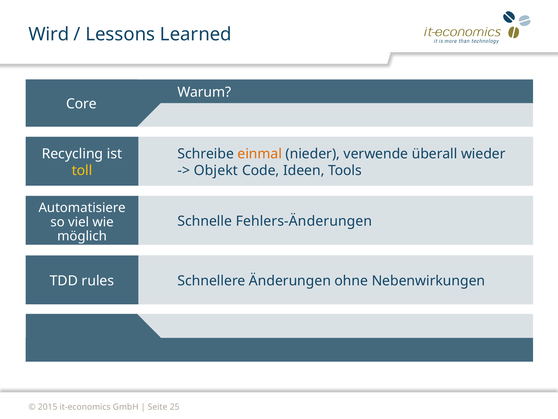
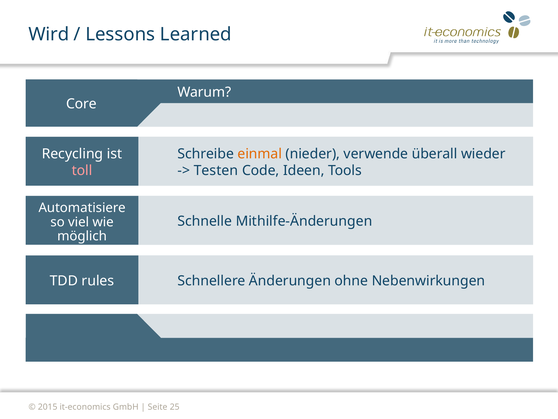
toll colour: yellow -> pink (82, 170)
Objekt: Objekt -> Testen (216, 170)
Fehlers-Änderungen: Fehlers-Änderungen -> Mithilfe-Änderungen (304, 221)
